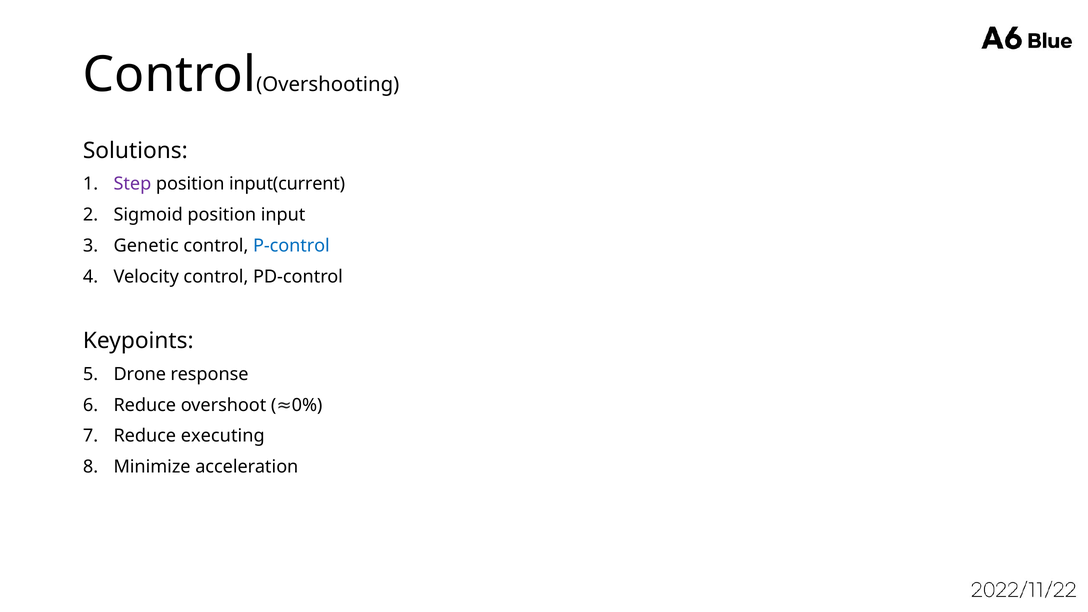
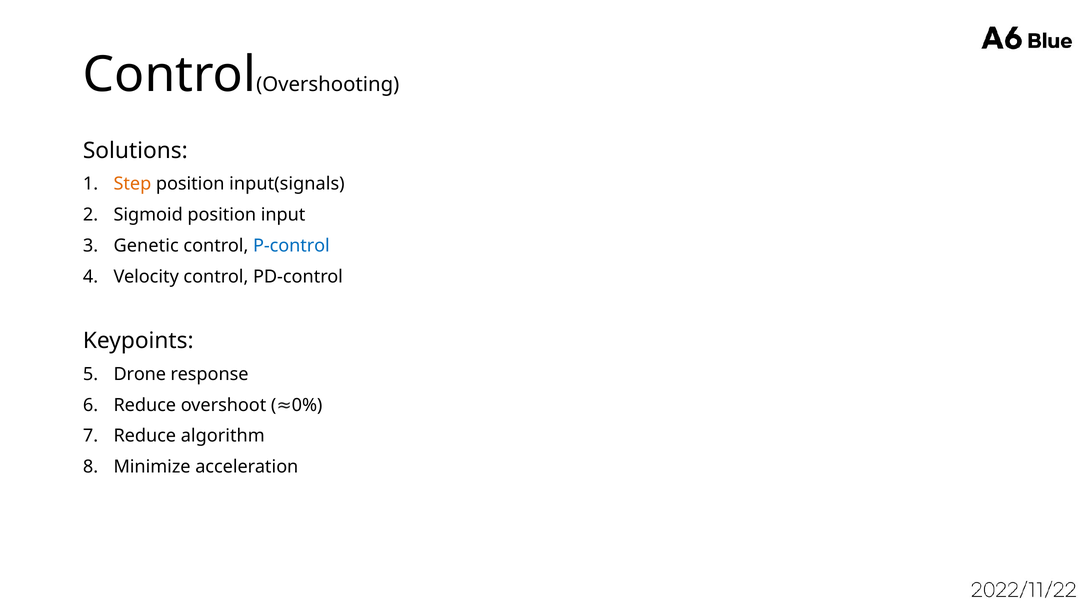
Step colour: purple -> orange (132, 184)
input(current: input(current -> input(signals (287, 184)
executing: executing -> algorithm (223, 436)
